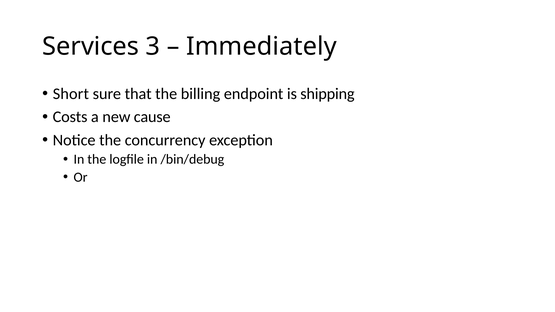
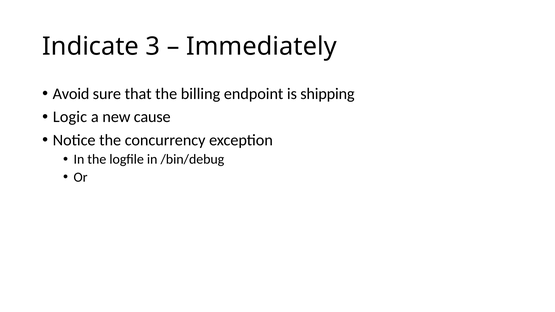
Services: Services -> Indicate (91, 47)
Short: Short -> Avoid (71, 94)
Costs: Costs -> Logic (70, 117)
